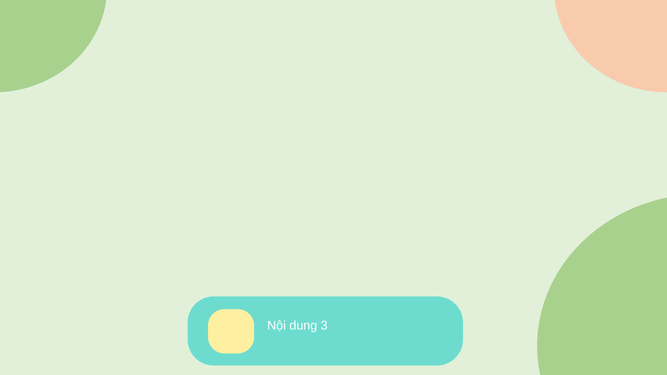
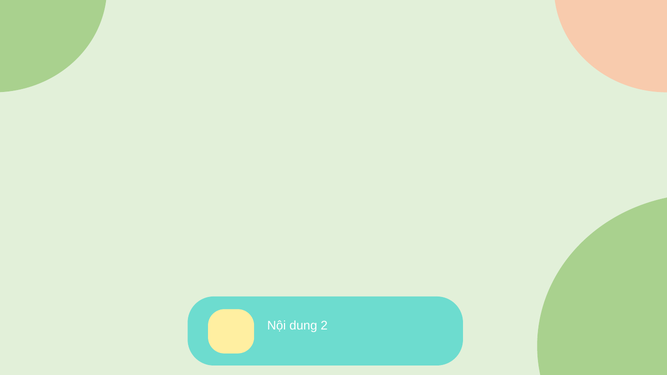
3: 3 -> 2 (324, 326)
